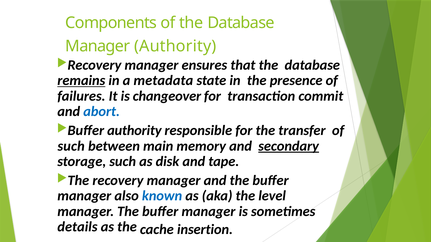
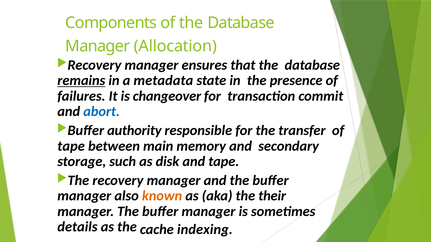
Manager Authority: Authority -> Allocation (175, 46)
such: such -> tape (71, 146)
secondary underline: present -> none (289, 146)
known colour: blue -> orange (162, 196)
level: level -> their (272, 196)
insertion: insertion -> indexing (205, 230)
